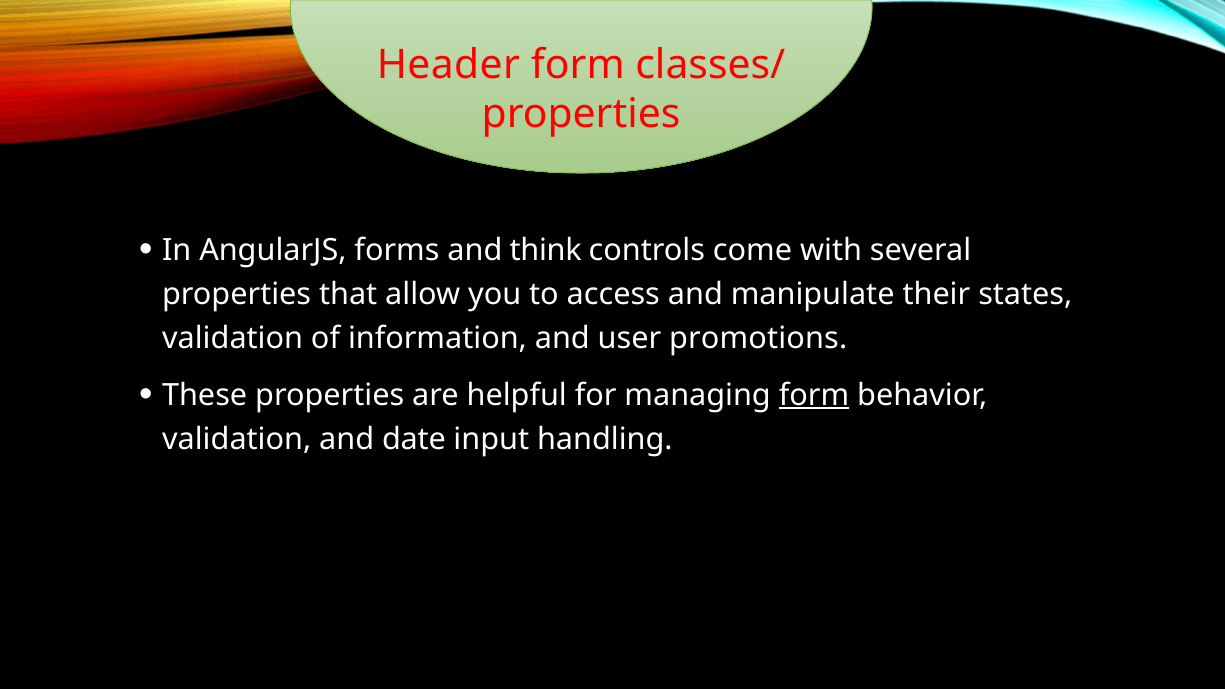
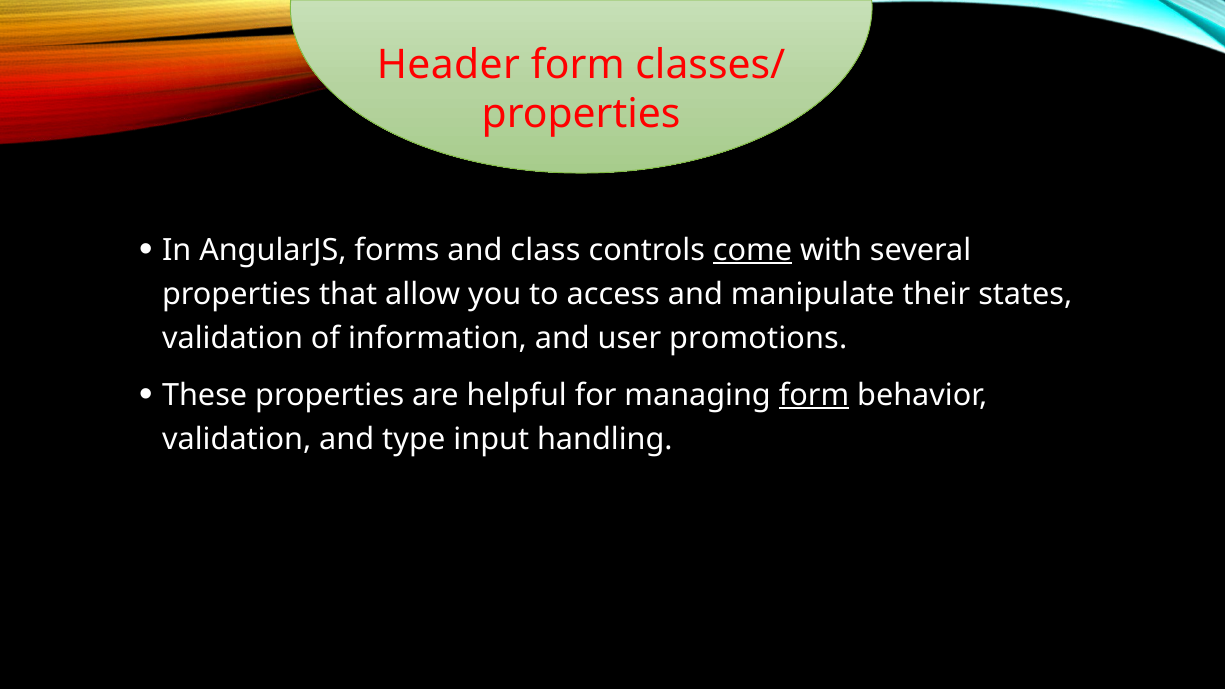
think: think -> class (545, 250)
come underline: none -> present (752, 250)
date: date -> type (414, 439)
